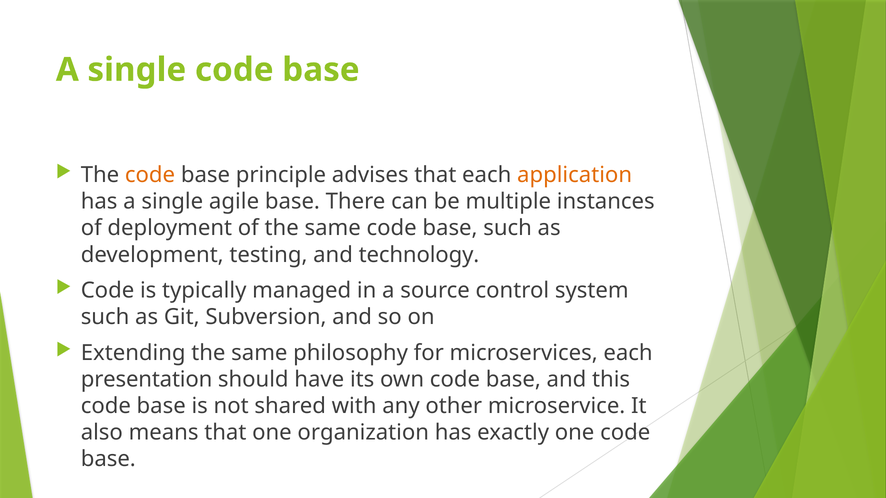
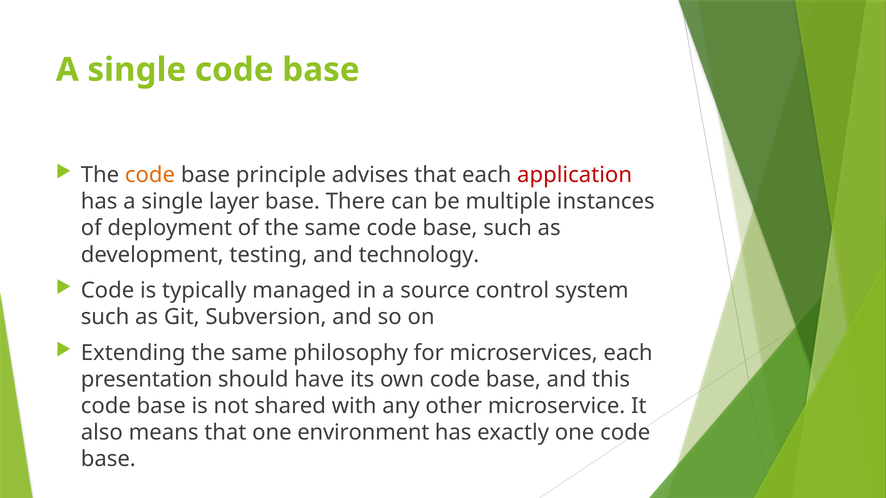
application colour: orange -> red (575, 175)
agile: agile -> layer (234, 202)
organization: organization -> environment (363, 433)
